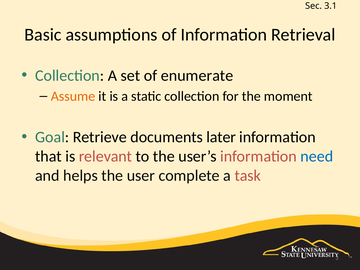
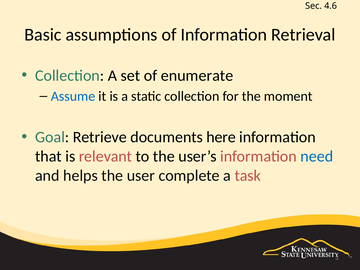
3.1: 3.1 -> 4.6 (331, 6)
Assume colour: orange -> blue (73, 96)
later: later -> here (221, 137)
